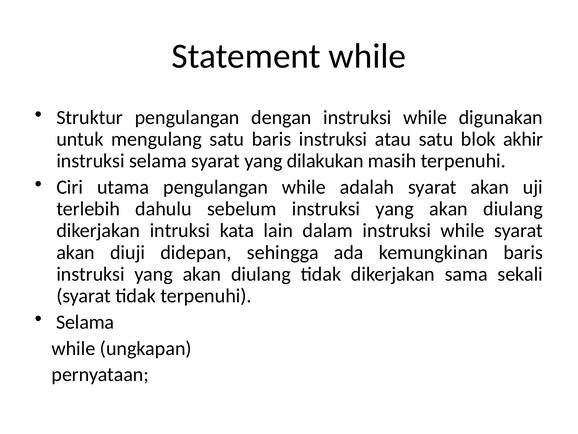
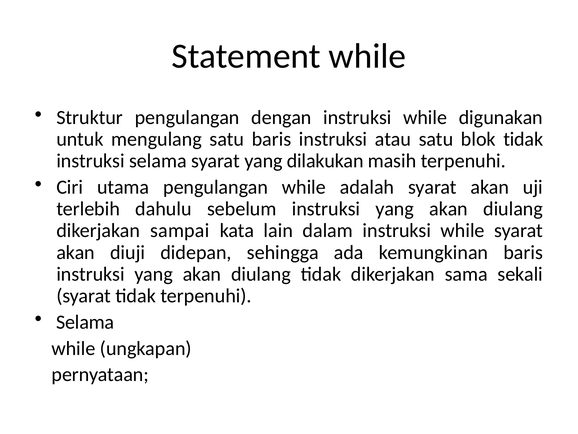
blok akhir: akhir -> tidak (523, 139)
intruksi: intruksi -> sampai (180, 230)
